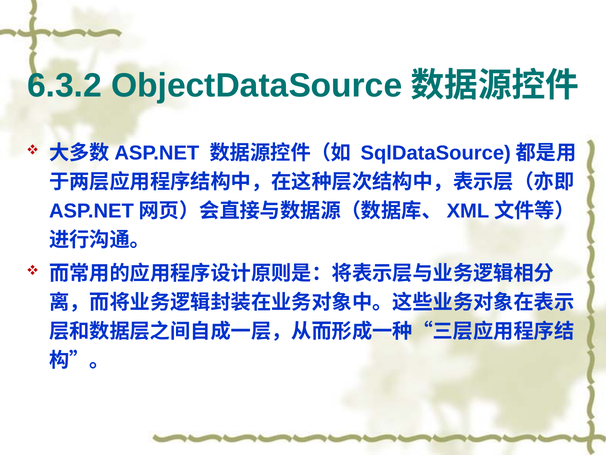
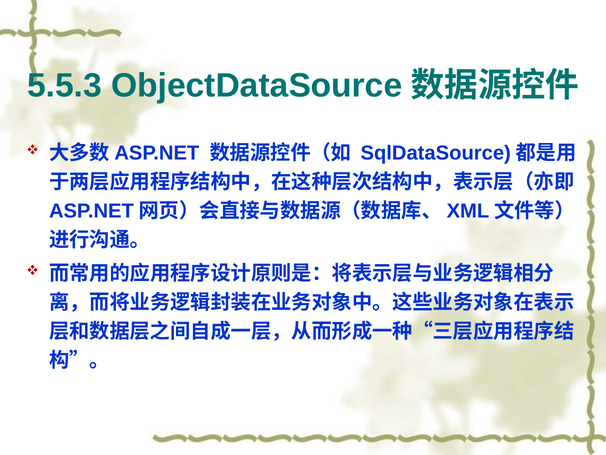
6.3.2: 6.3.2 -> 5.5.3 (64, 86)
